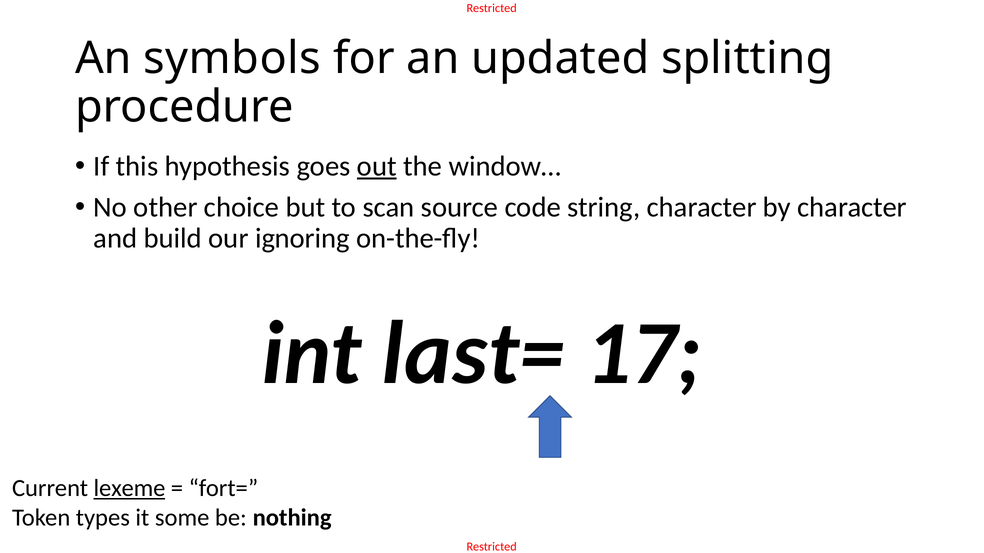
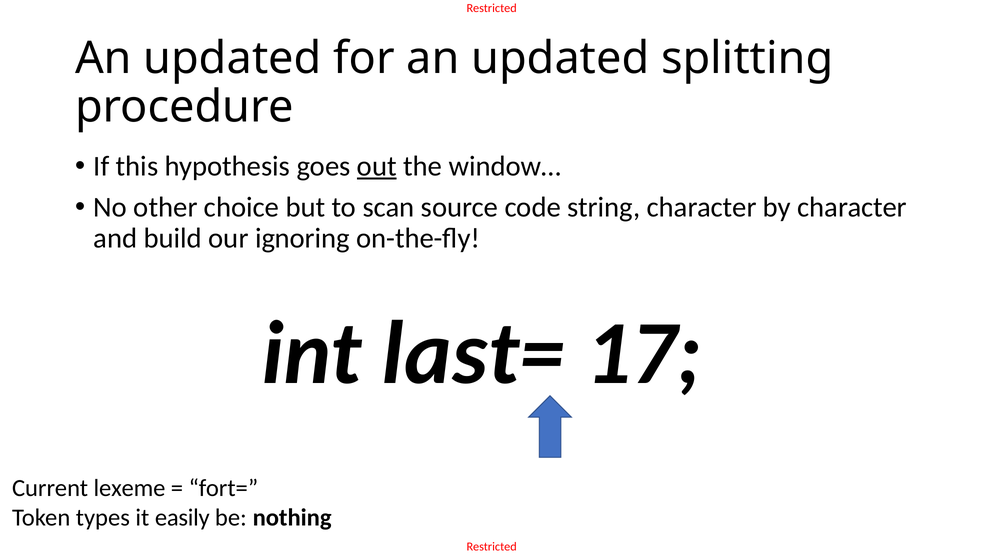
symbols: symbols -> updated (232, 58)
lexeme underline: present -> none (129, 489)
some: some -> easily (182, 518)
